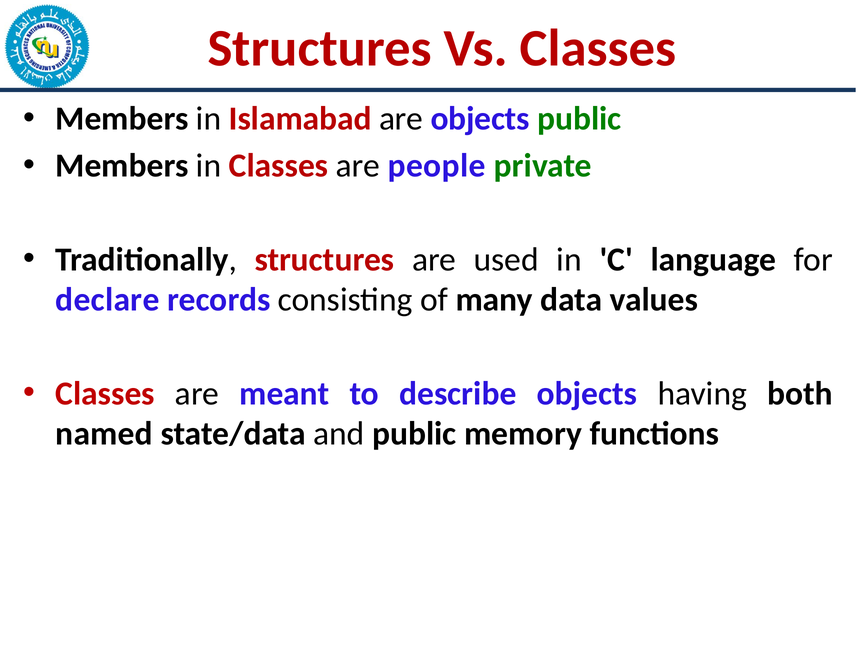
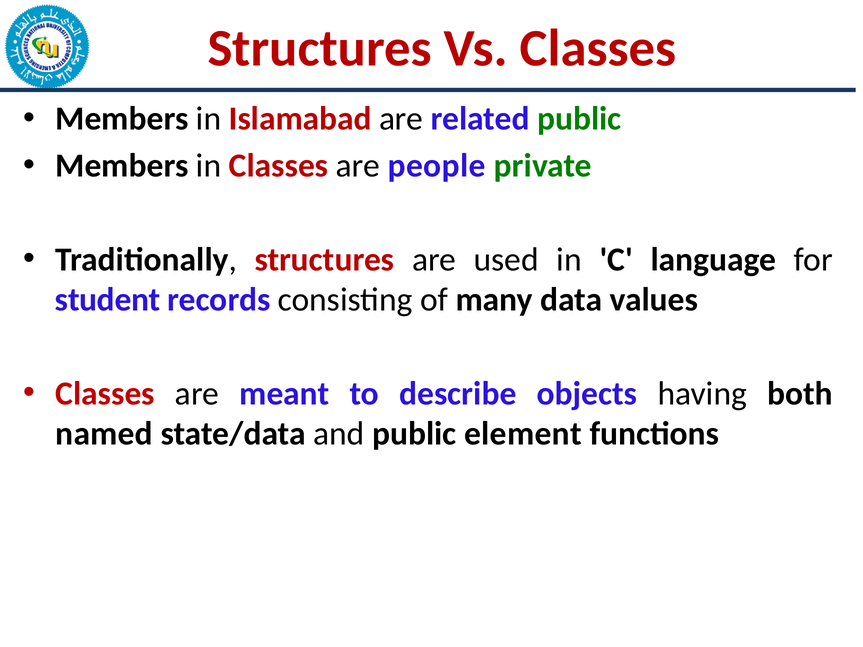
are objects: objects -> related (480, 119)
declare: declare -> student (108, 300)
memory: memory -> element (523, 434)
